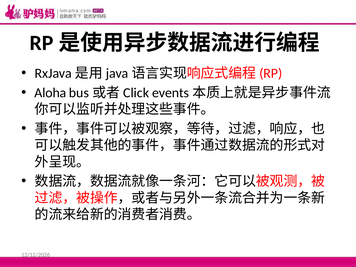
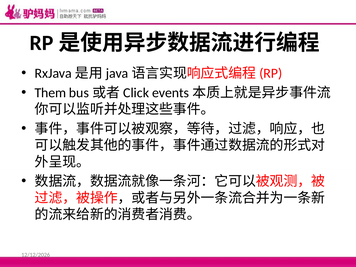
Aloha: Aloha -> Them (50, 93)
